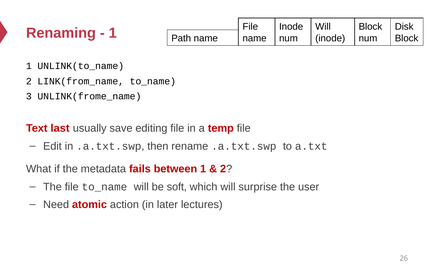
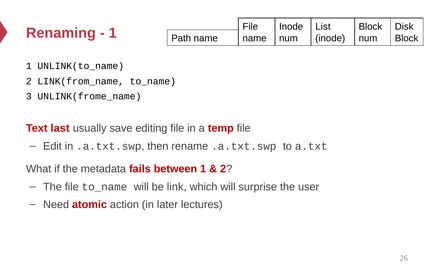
Will: Will -> List (323, 27)
soft: soft -> link (177, 187)
